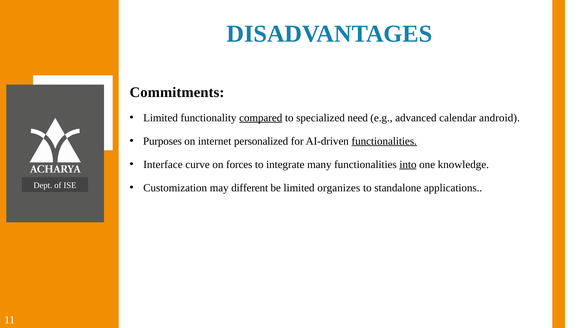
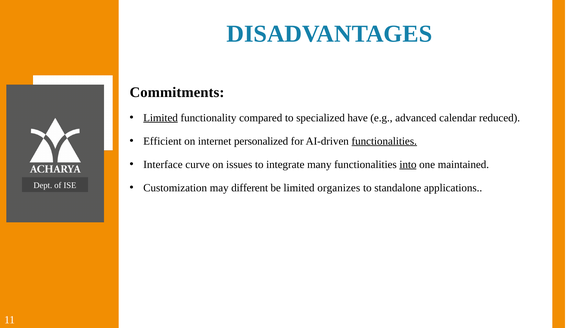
Limited underline: none -> present (161, 118)
compared underline: present -> none (261, 118)
need: need -> have (358, 118)
android: android -> reduced (500, 118)
Purposes: Purposes -> Efficient (162, 141)
forces: forces -> issues (239, 165)
knowledge: knowledge -> maintained (463, 165)
